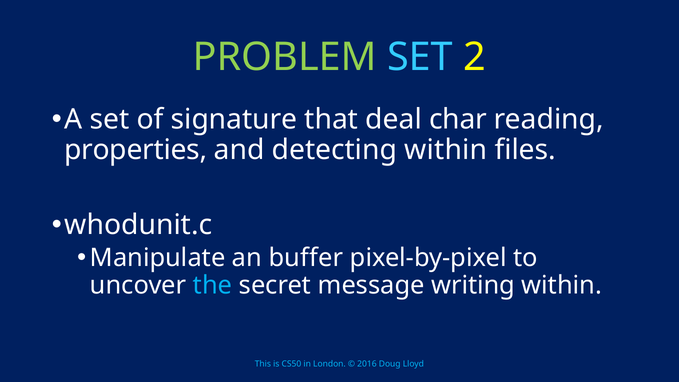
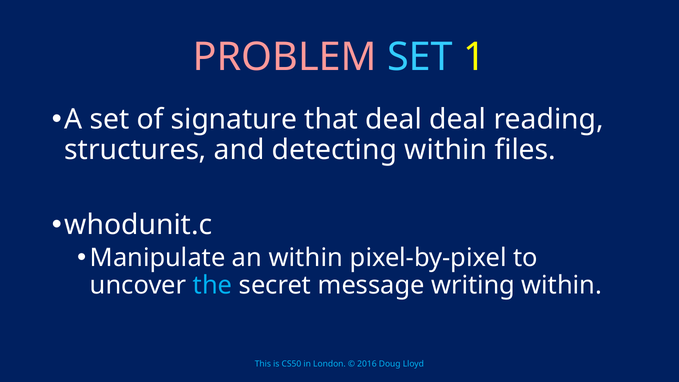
PROBLEM colour: light green -> pink (285, 57)
2: 2 -> 1 (475, 57)
deal char: char -> deal (458, 119)
properties: properties -> structures (136, 150)
an buffer: buffer -> within (306, 258)
